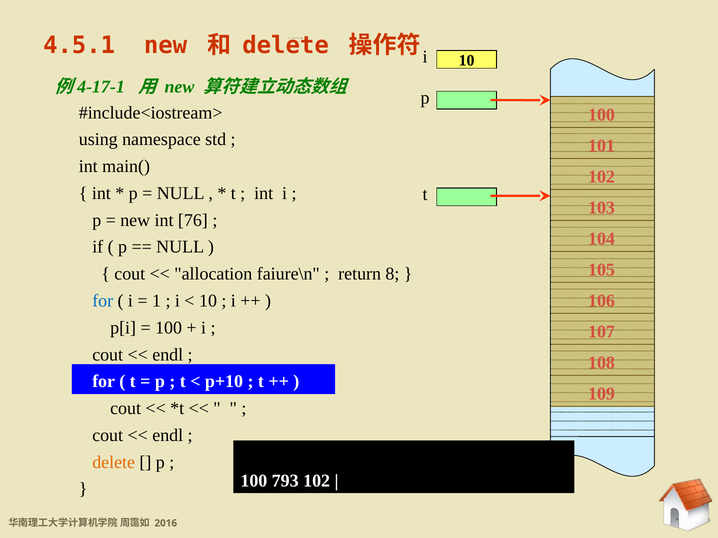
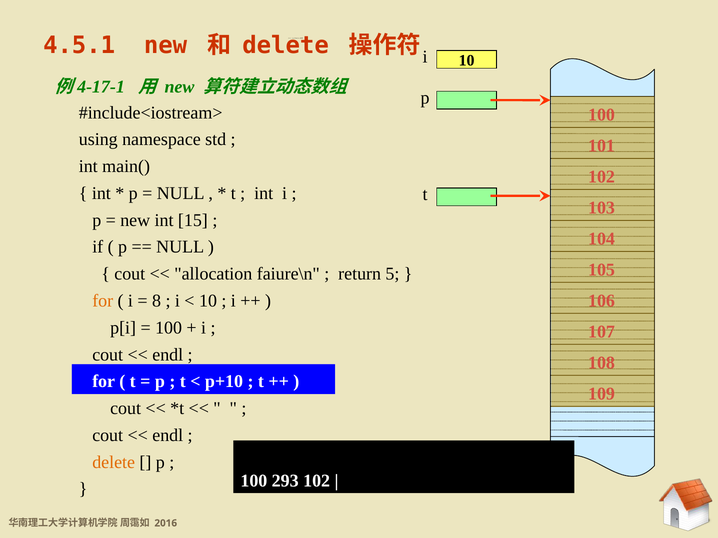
76: 76 -> 15 (193, 220)
8: 8 -> 5 (392, 274)
for colour: blue -> orange (103, 301)
1: 1 -> 8 (157, 301)
793: 793 -> 293 (285, 481)
